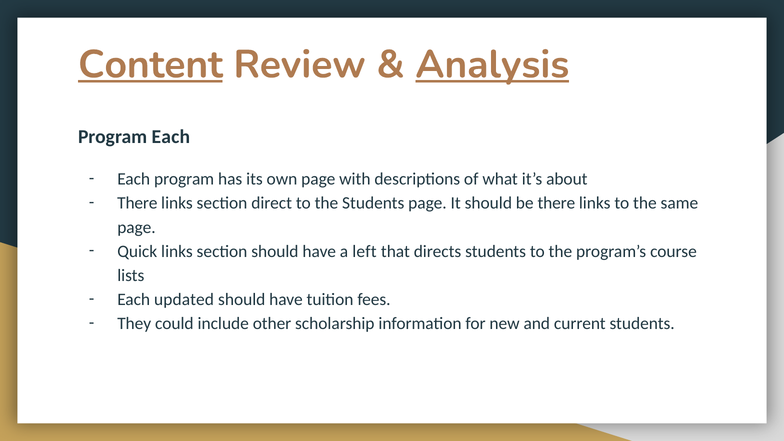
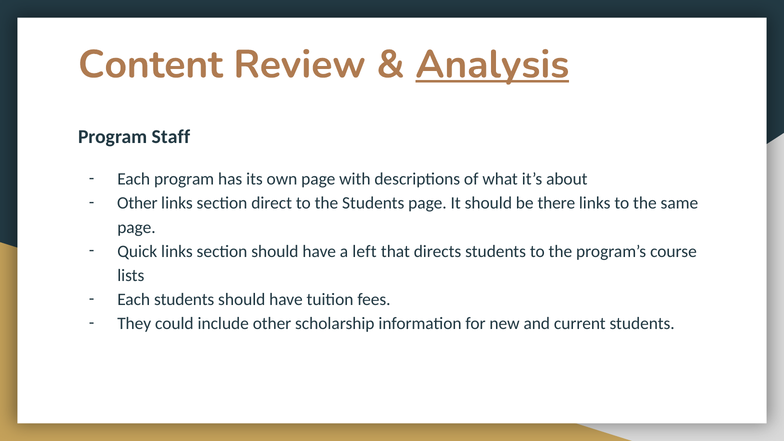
Content underline: present -> none (151, 64)
Program Each: Each -> Staff (171, 137)
There: There -> Other (137, 203)
Each updated: updated -> students (184, 299)
